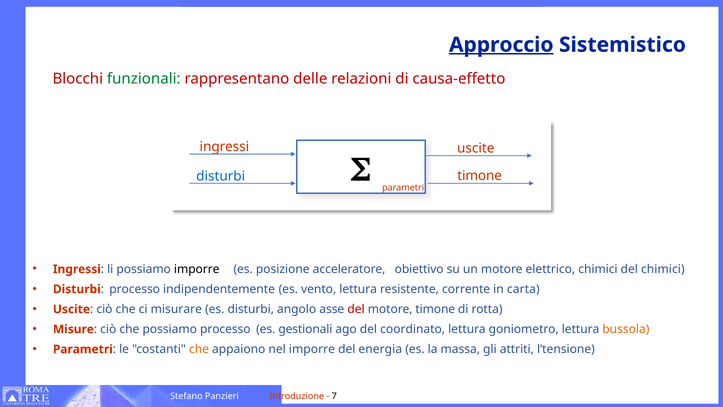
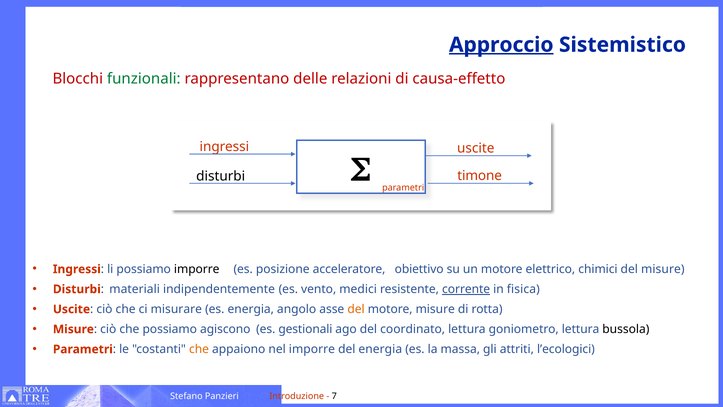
disturbi colour: blue -> black (221, 176)
del chimici: chimici -> misure (663, 269)
Disturbi processo: processo -> materiali (135, 289)
vento lettura: lettura -> medici (358, 289)
corrente underline: none -> present (466, 289)
carta: carta -> fisica (523, 289)
es disturbi: disturbi -> energia (251, 309)
del colour: red -> orange (356, 309)
motore timone: timone -> misure (435, 309)
possiamo processo: processo -> agiscono (225, 329)
bussola colour: orange -> black (626, 329)
l’tensione: l’tensione -> l’ecologici (566, 349)
